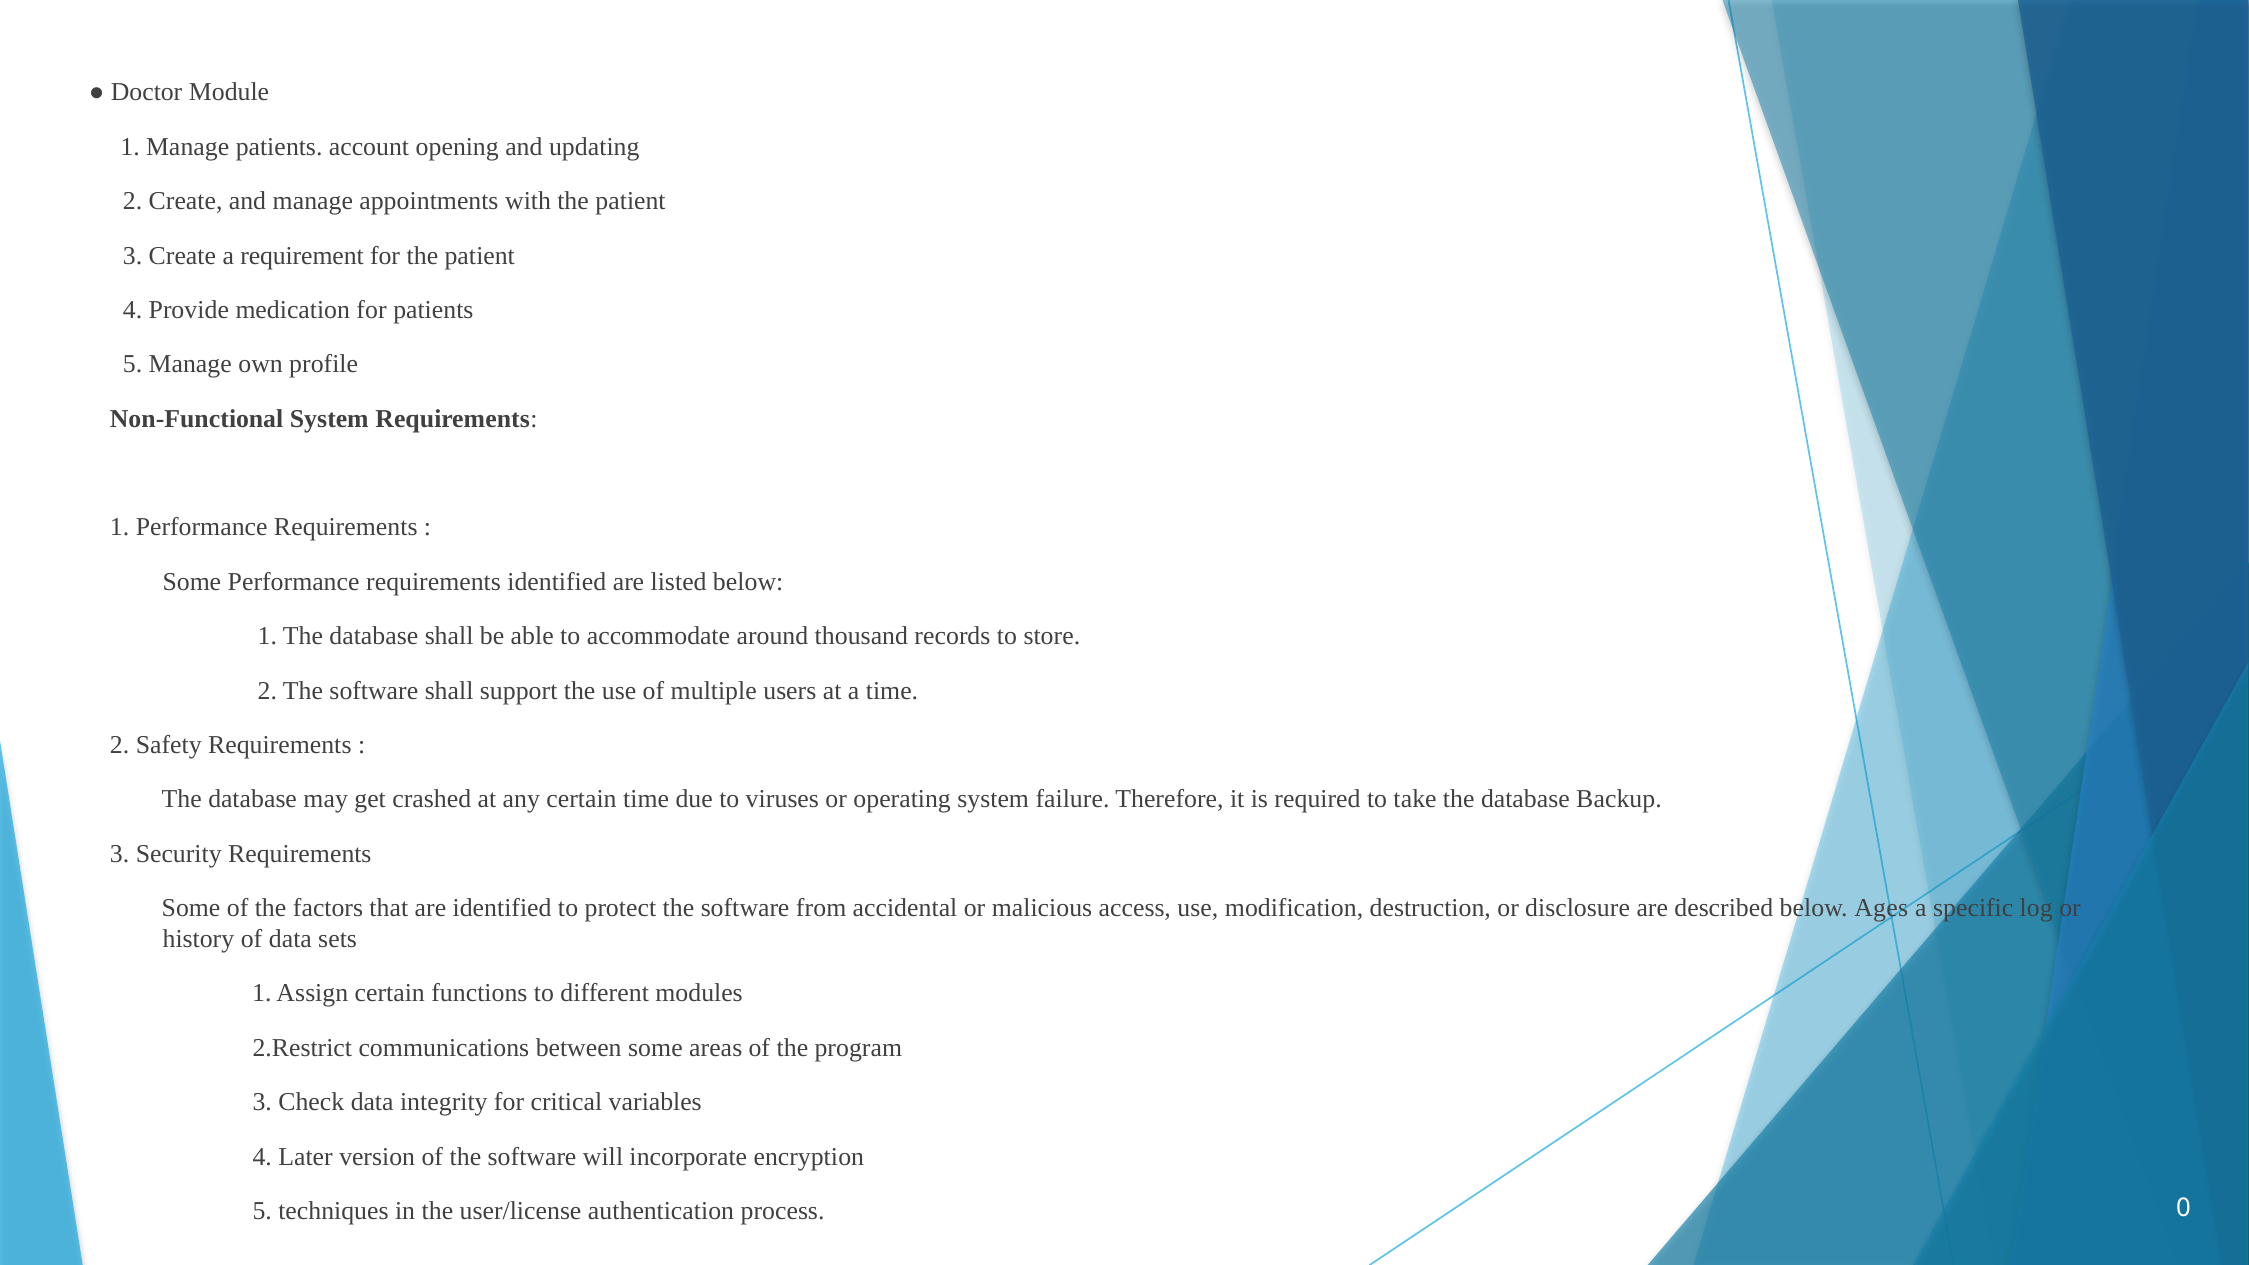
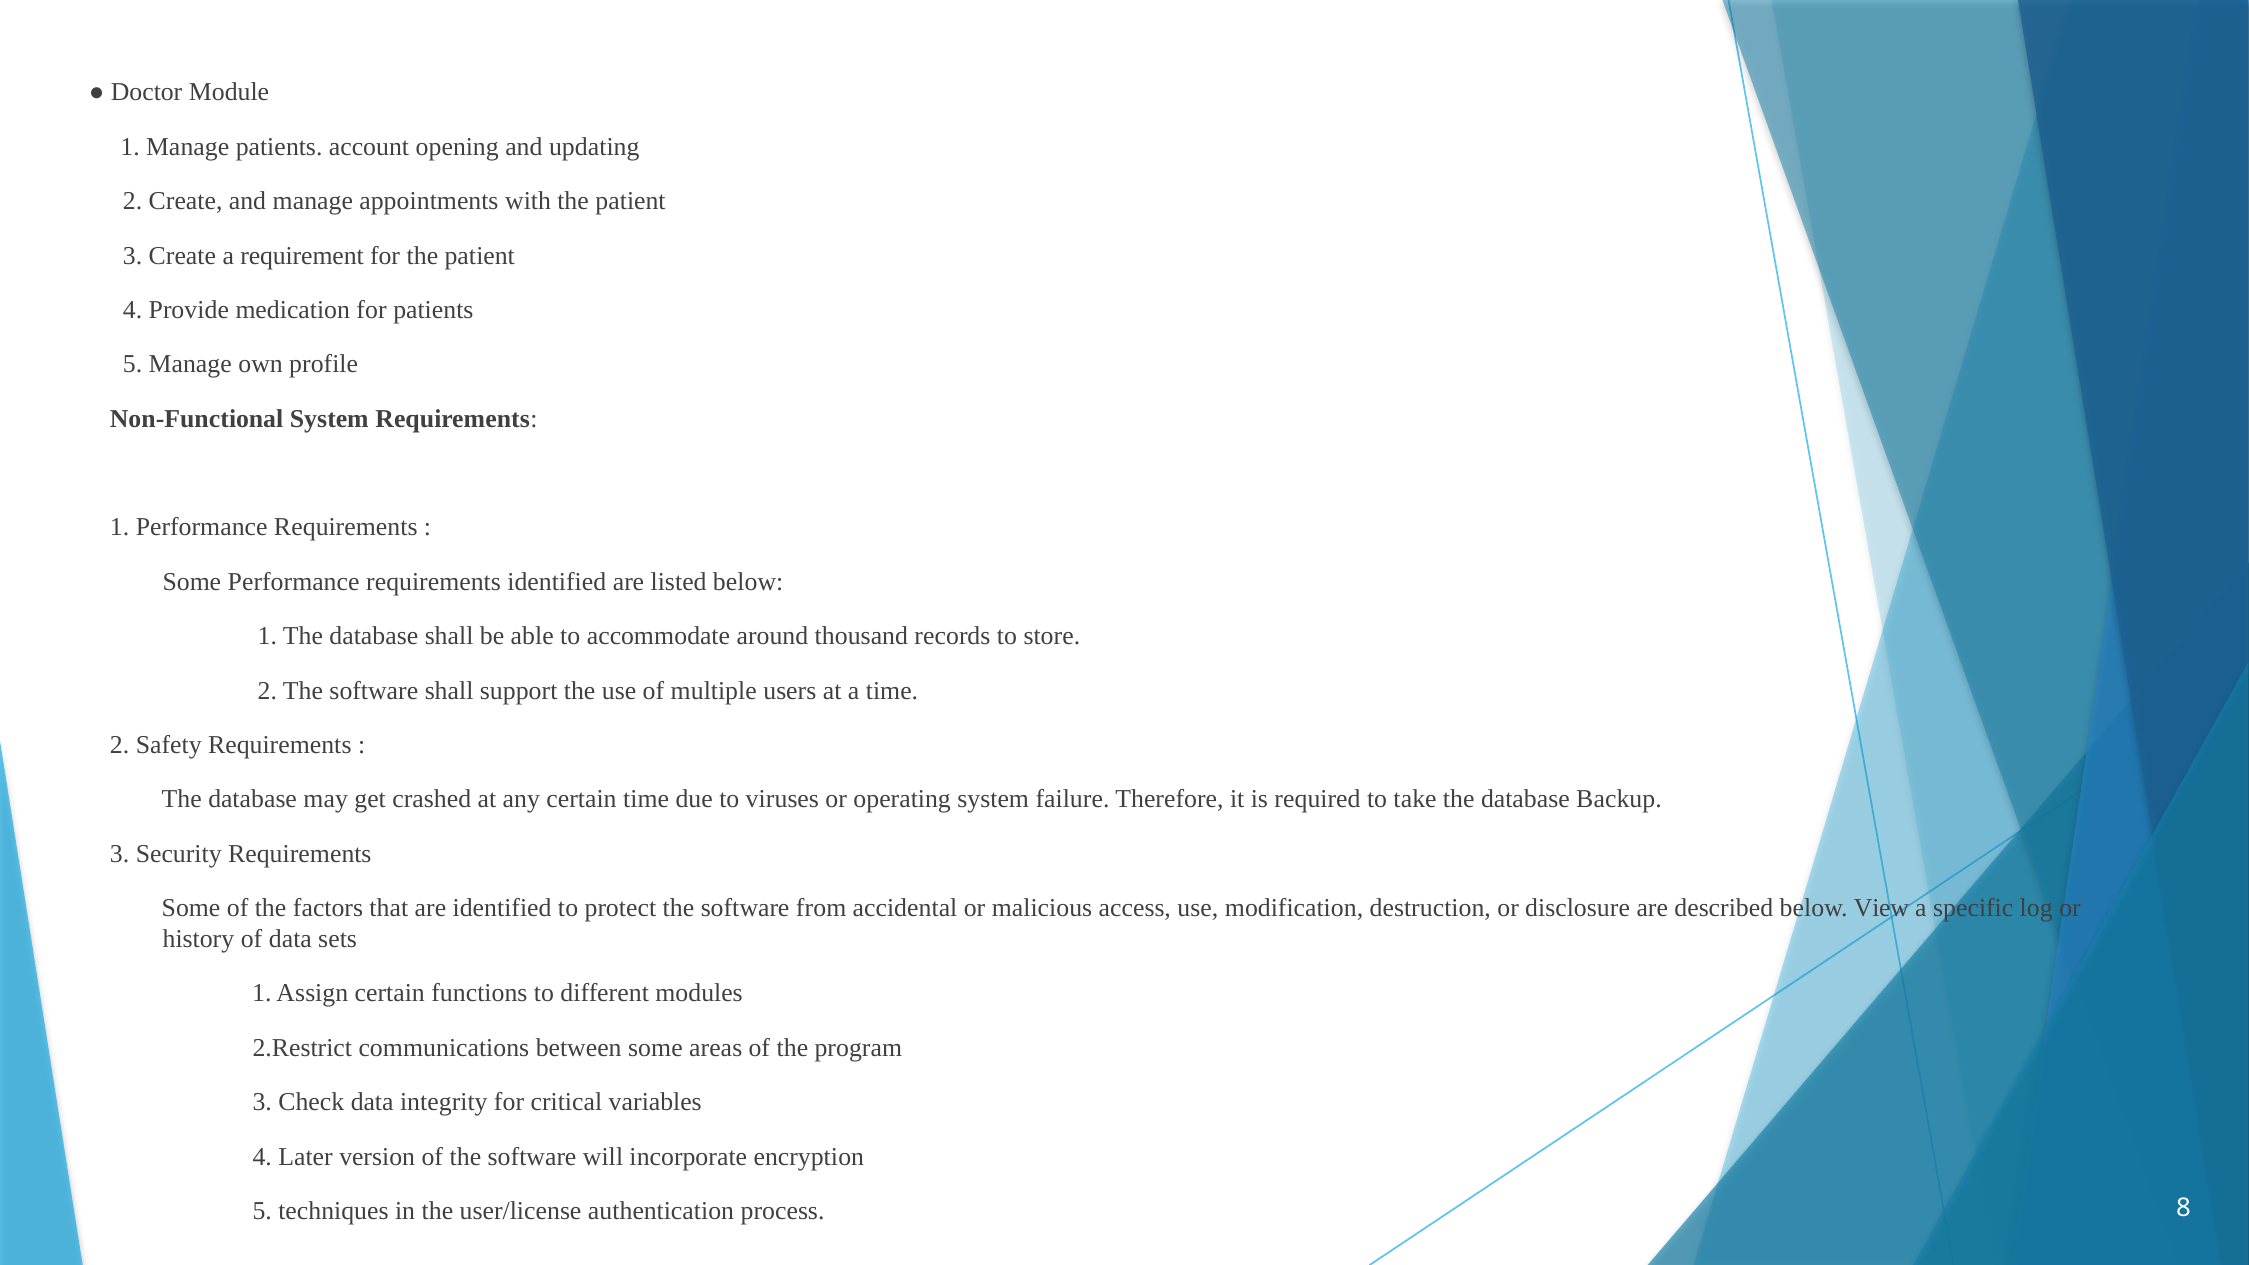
Ages: Ages -> View (1881, 908)
0: 0 -> 8 (2184, 1208)
